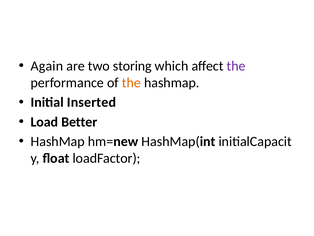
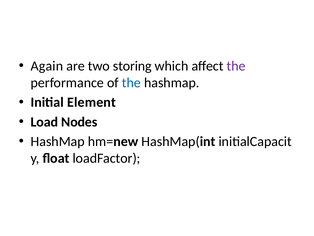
the colour: orange -> blue (131, 83)
Inserted: Inserted -> Element (92, 102)
Better: Better -> Nodes (79, 122)
